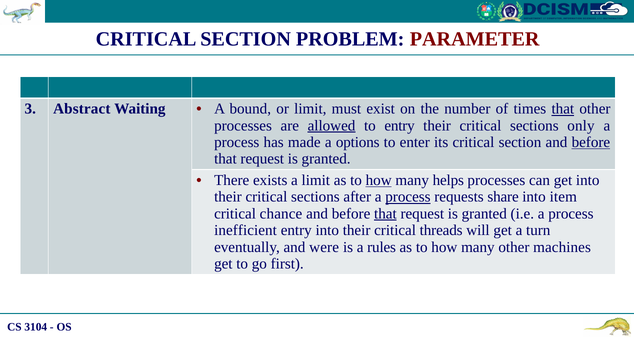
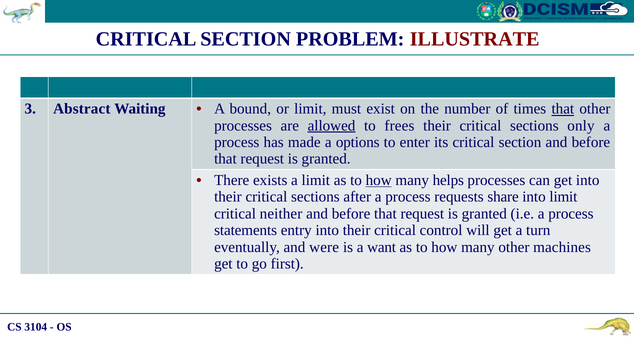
PARAMETER: PARAMETER -> ILLUSTRATE (475, 39)
to entry: entry -> frees (399, 125)
before underline: present -> none (591, 142)
process underline: present -> none (408, 197)
into item: item -> limit (563, 197)
chance: chance -> neither (281, 213)
that underline: present -> none (385, 213)
inefficient: inefficient -> statements (246, 230)
threads: threads -> control (441, 230)
rules: rules -> want (382, 247)
